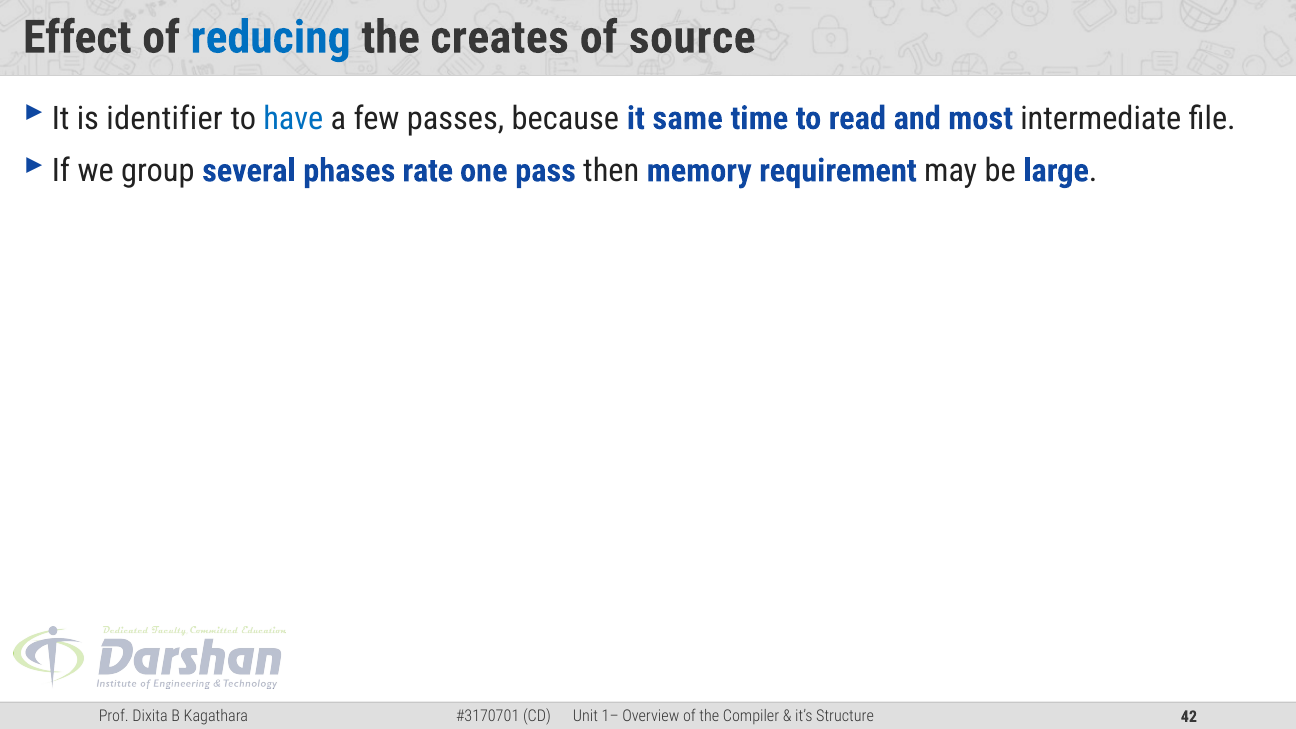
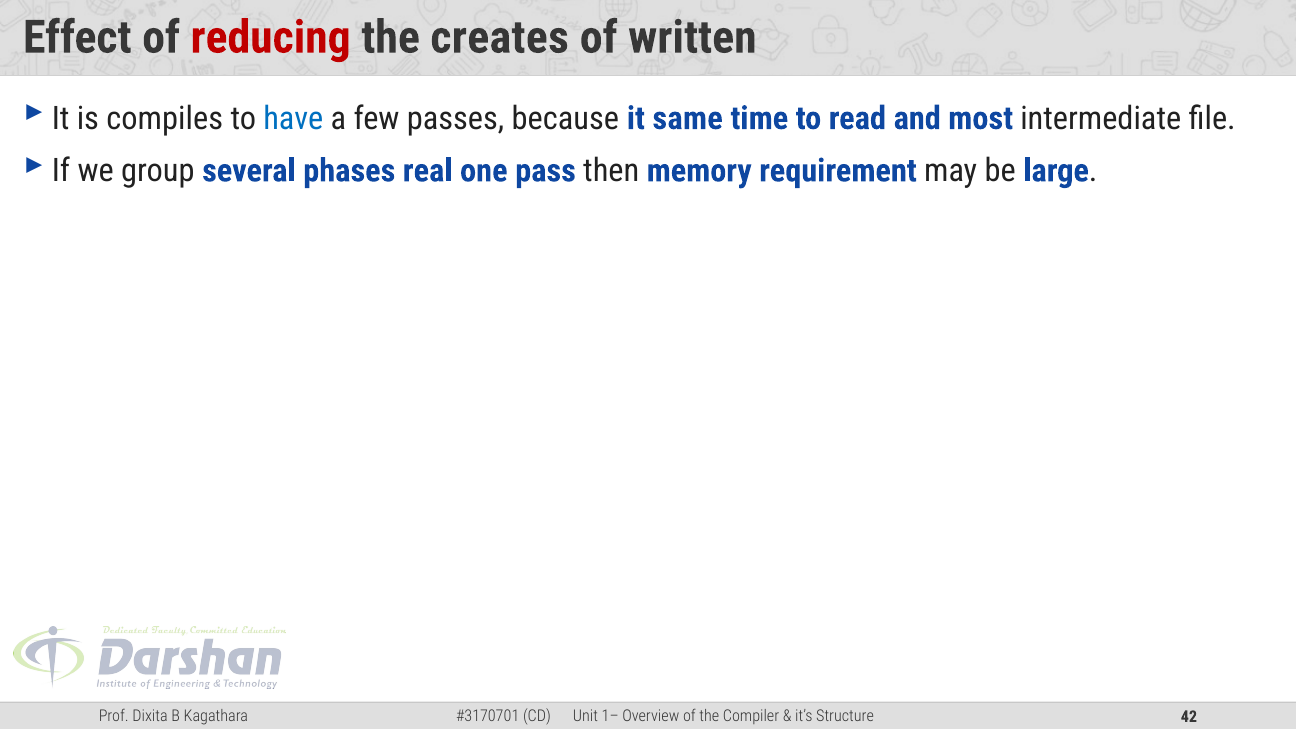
reducing colour: blue -> red (271, 37)
source: source -> written (692, 37)
identifier: identifier -> compiles (165, 118)
rate: rate -> real (428, 171)
